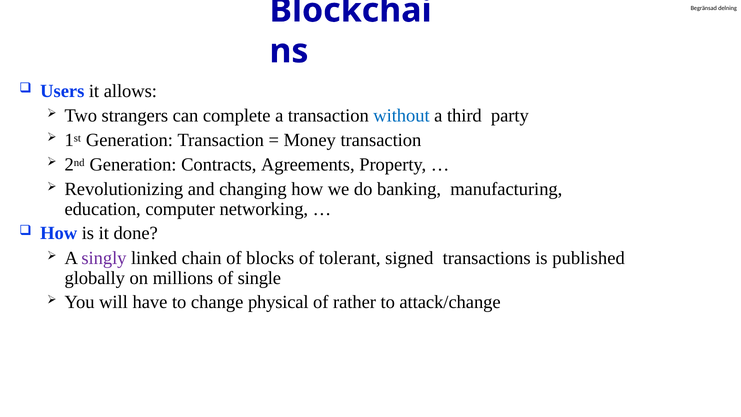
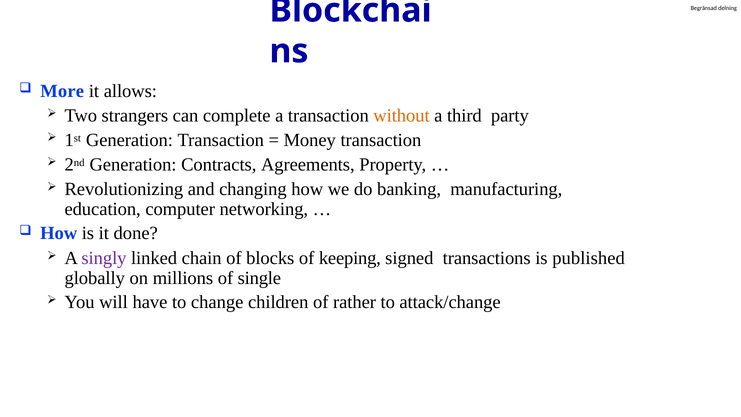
Users: Users -> More (62, 91)
without colour: blue -> orange (402, 116)
tolerant: tolerant -> keeping (350, 258)
physical: physical -> children (278, 302)
